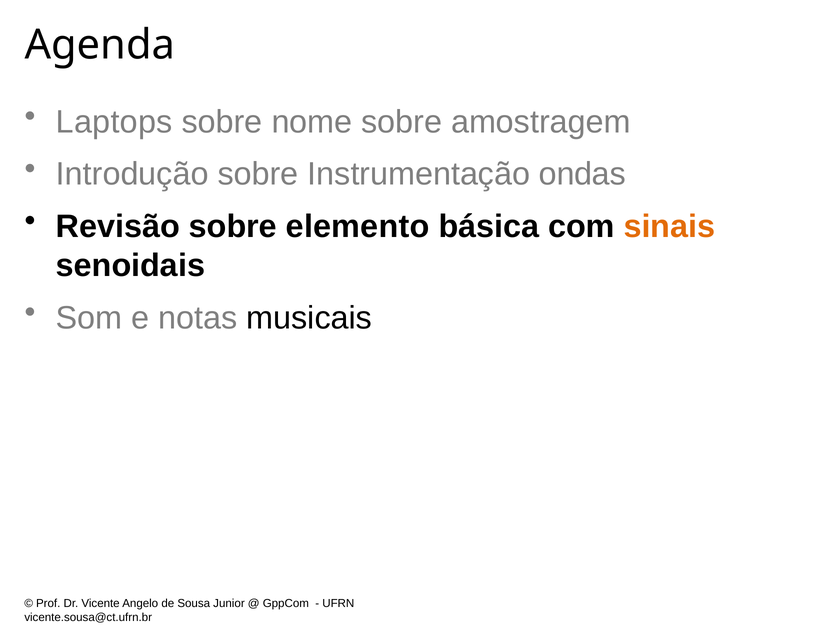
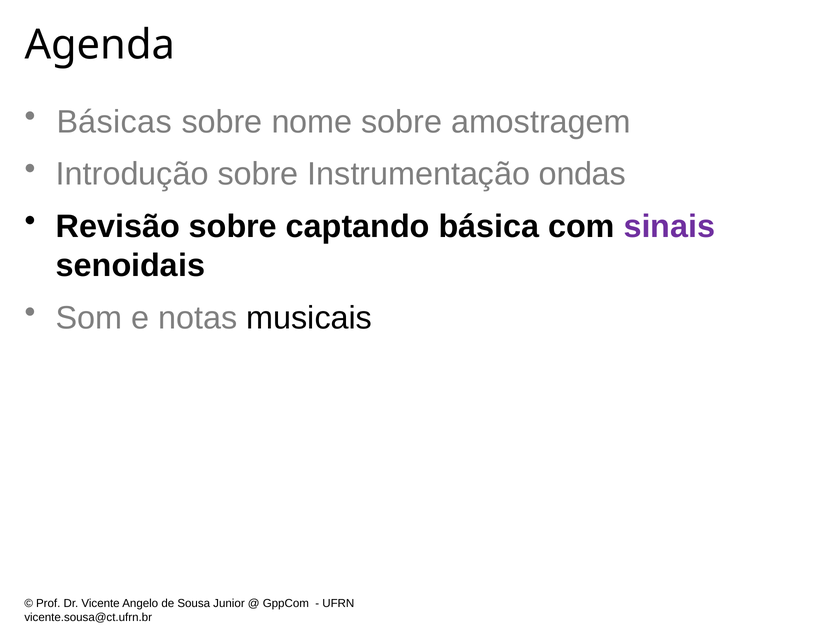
Laptops: Laptops -> Básicas (114, 122)
elemento: elemento -> captando (358, 226)
sinais colour: orange -> purple (669, 226)
